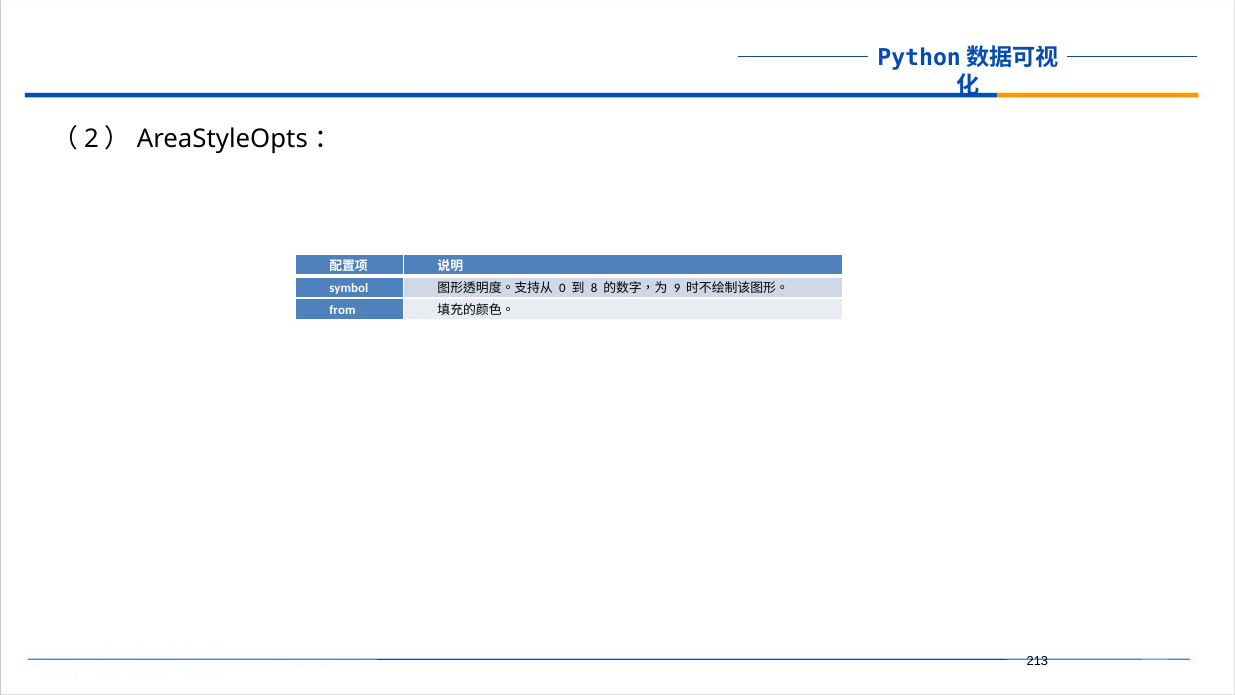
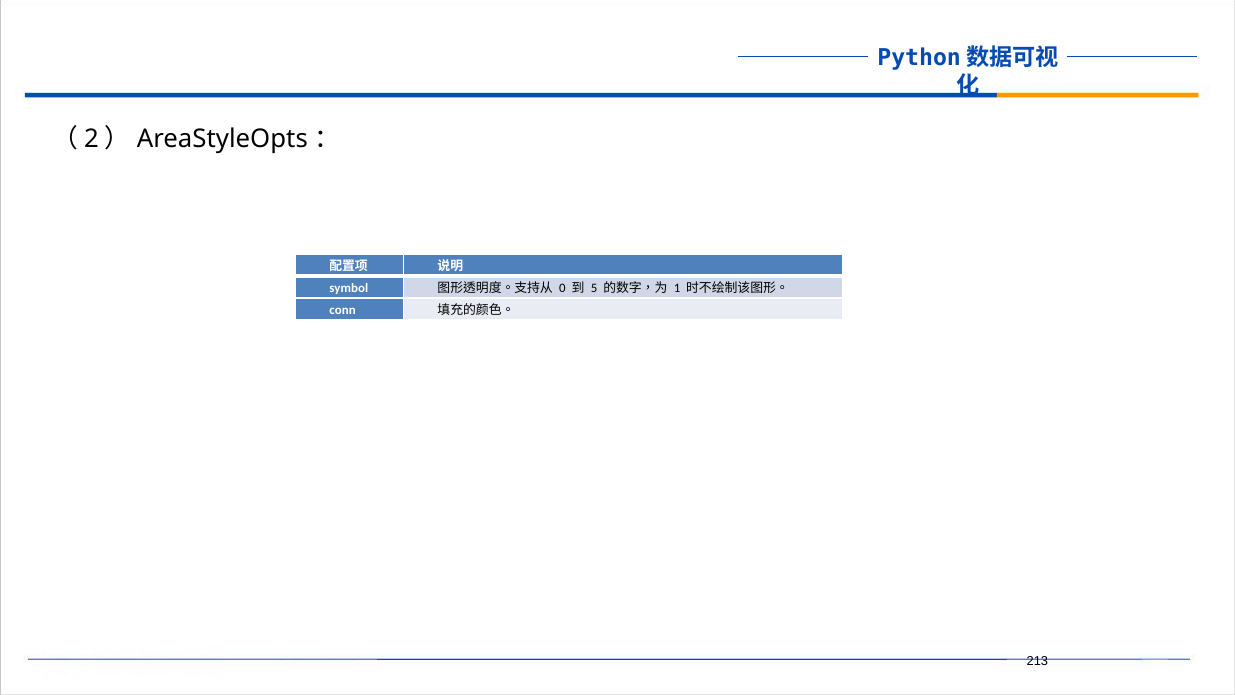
8: 8 -> 5 (594, 288)
9: 9 -> 1 (677, 288)
from: from -> conn (342, 310)
